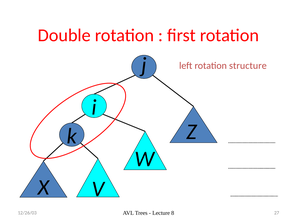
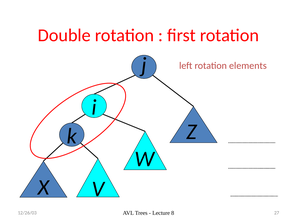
structure: structure -> elements (248, 66)
